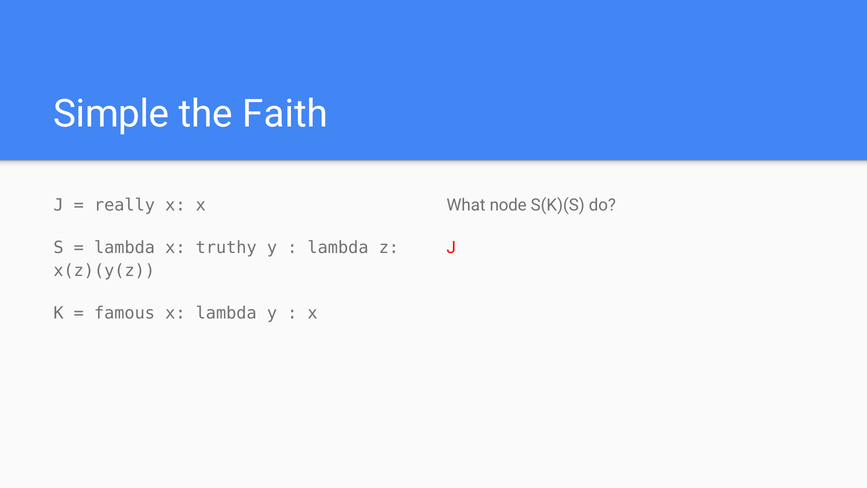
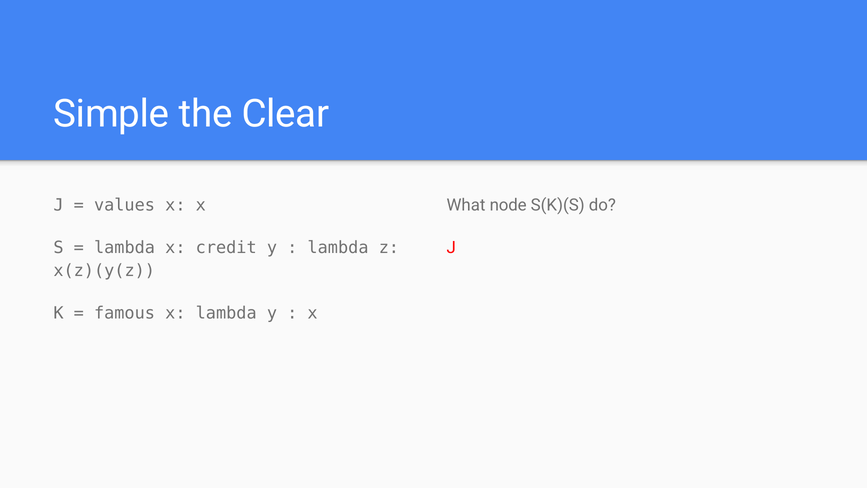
Faith: Faith -> Clear (285, 114)
really: really -> values (124, 205)
truthy: truthy -> credit (226, 247)
